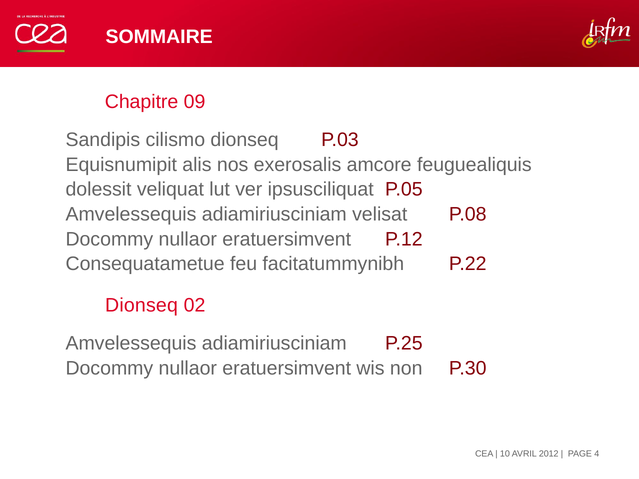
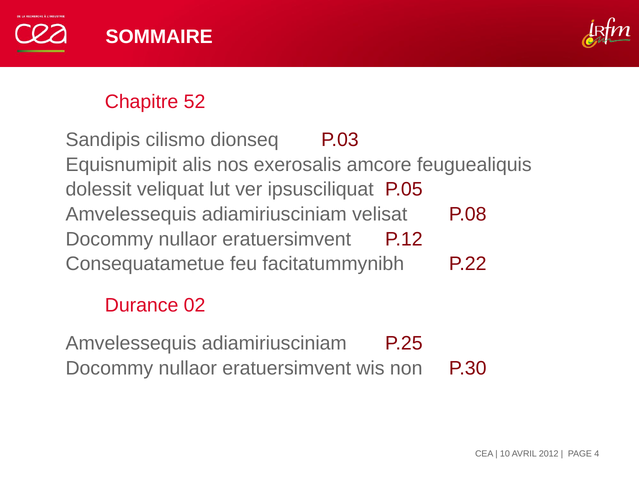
09: 09 -> 52 (195, 102)
Dionseq: Dionseq -> Durance (142, 305)
